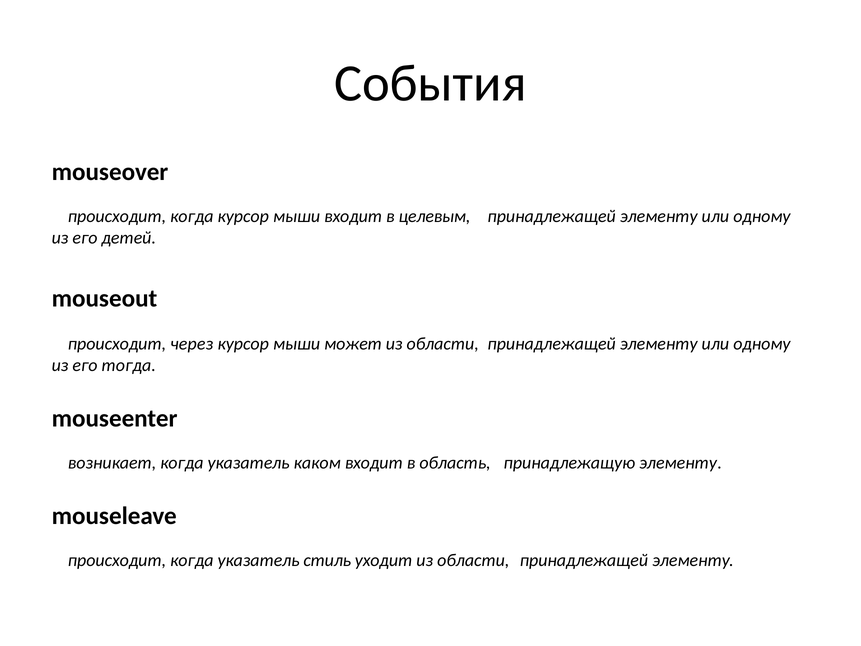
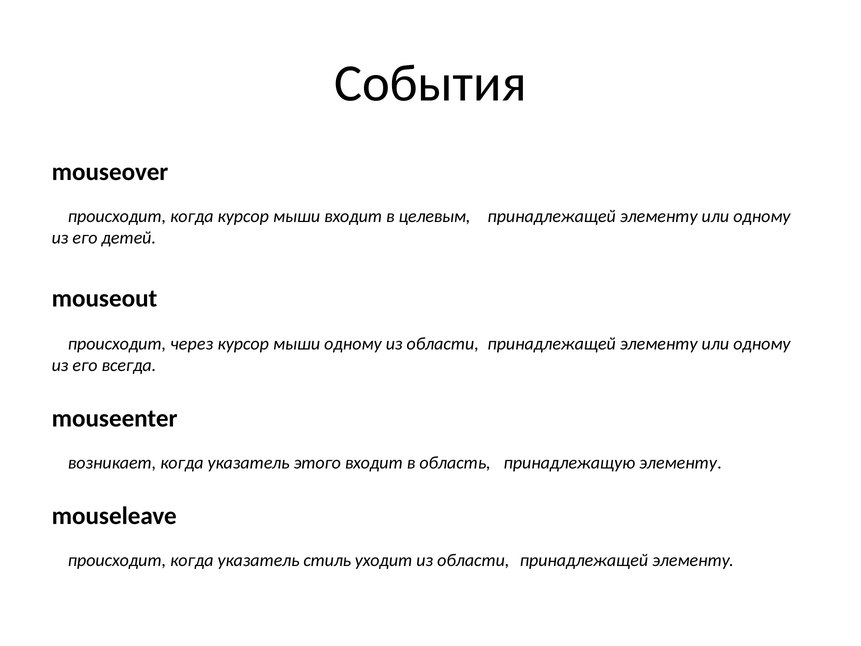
мыши может: может -> одному (353, 343)
тогда: тогда -> всегда (129, 365)
каком: каком -> этого (317, 463)
